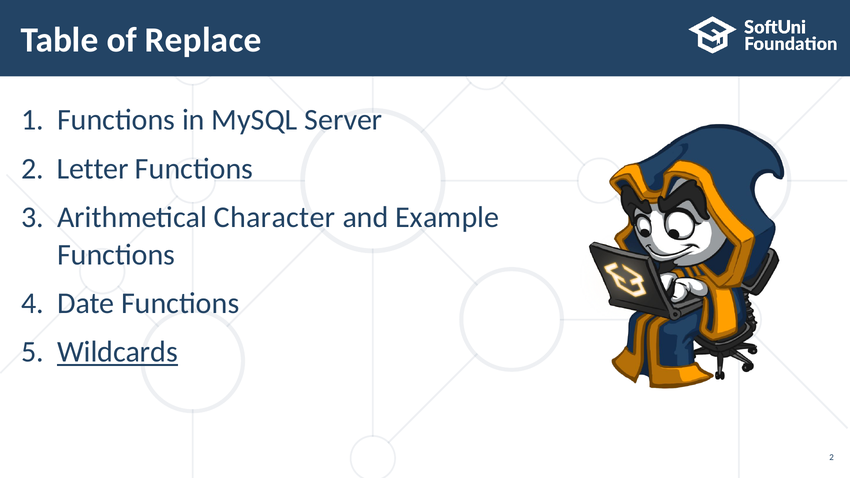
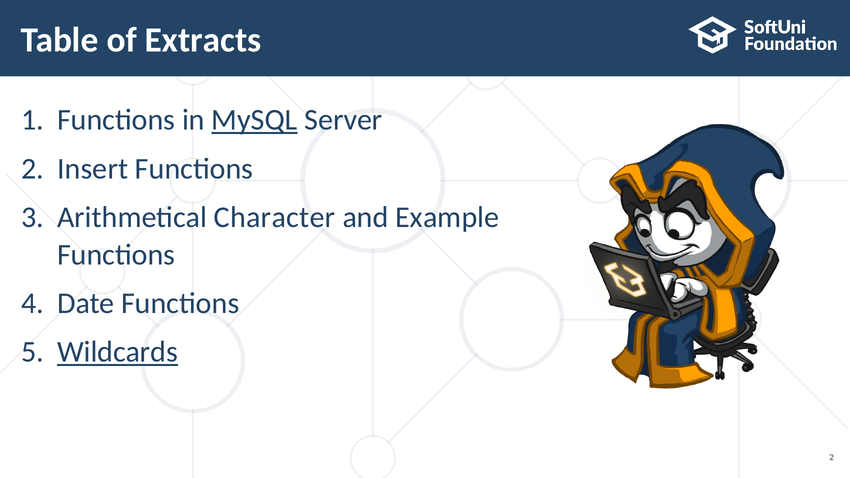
Replace: Replace -> Extracts (203, 40)
MySQL underline: none -> present (254, 120)
Letter: Letter -> Insert (93, 169)
